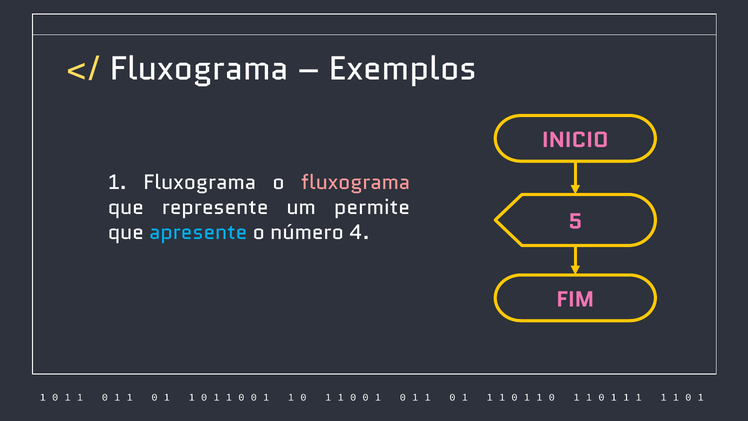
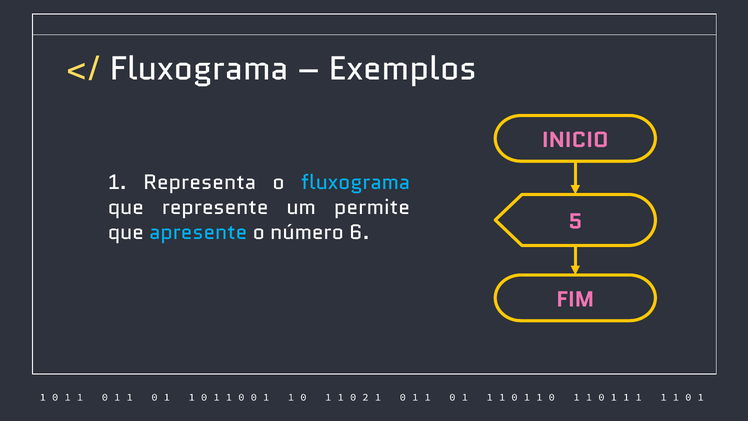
1 Fluxograma: Fluxograma -> Representa (200, 183)
fluxograma colour: pink -> light blue (356, 183)
4: 4 -> 6 (359, 232)
0: 0 -> 2 (365, 397)
